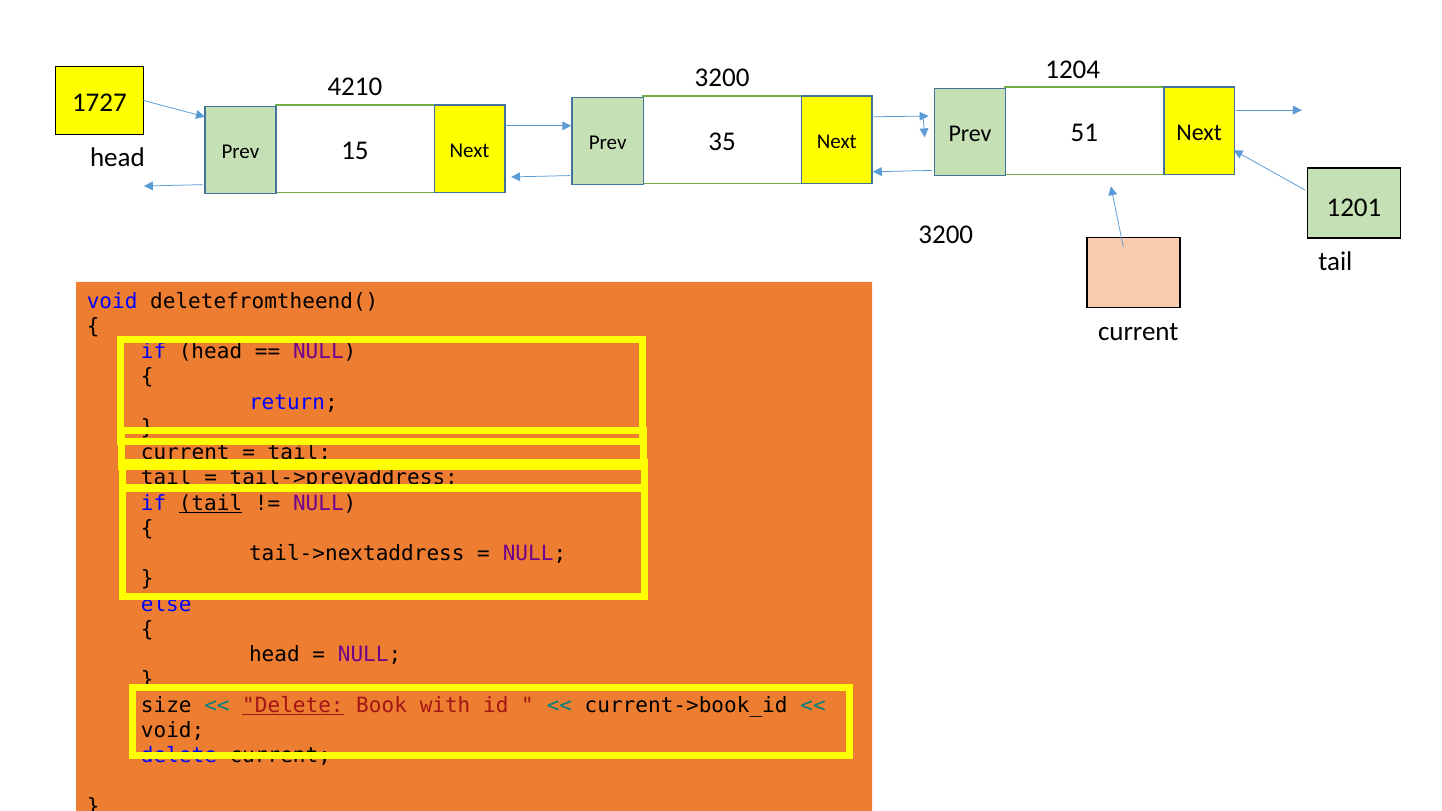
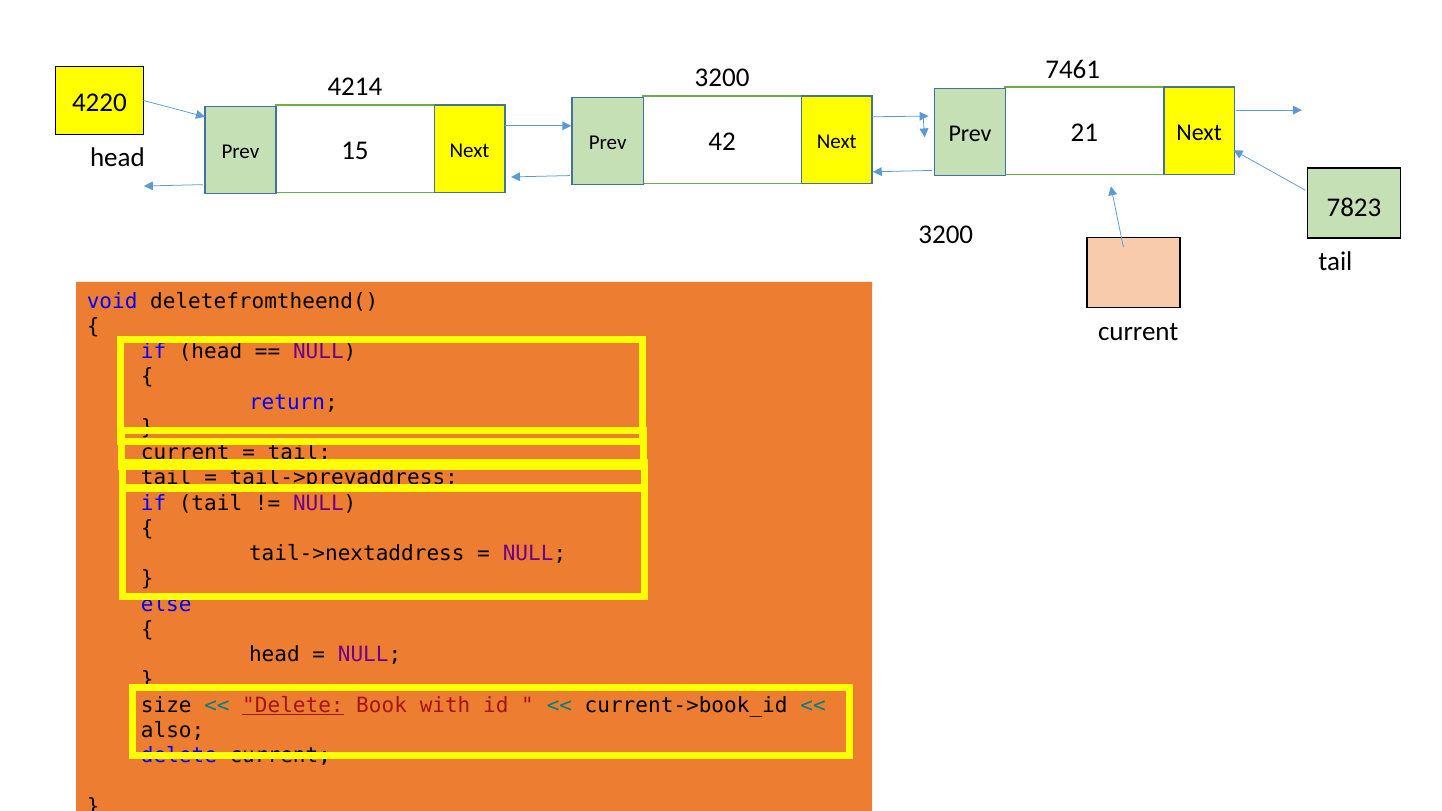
1204: 1204 -> 7461 (1073, 70)
4210: 4210 -> 4214 (355, 86)
1727: 1727 -> 4220 (99, 102)
51: 51 -> 21 (1084, 133)
35: 35 -> 42 (722, 142)
1201: 1201 -> 7823 (1354, 207)
tail underline: present -> none (210, 503)
void: void -> also (173, 730)
